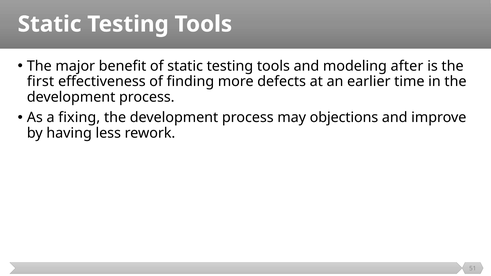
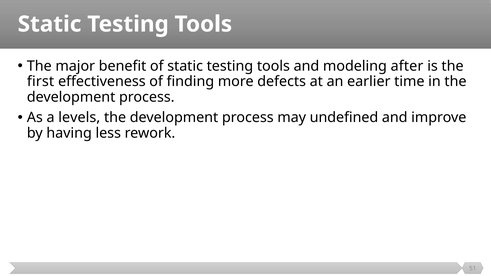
fixing: fixing -> levels (79, 118)
objections: objections -> undefined (344, 118)
